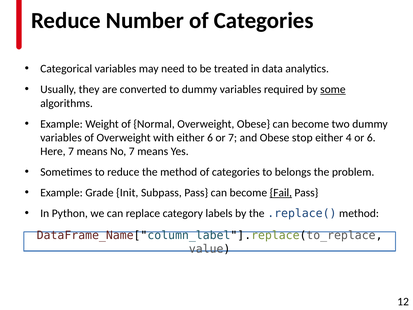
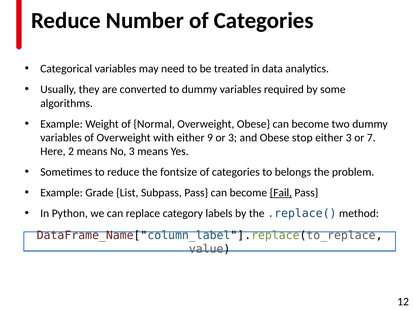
some underline: present -> none (333, 89)
either 6: 6 -> 9 (210, 138)
or 7: 7 -> 3 (233, 138)
either 4: 4 -> 3 (349, 138)
or 6: 6 -> 7 (371, 138)
Here 7: 7 -> 2 (71, 151)
No 7: 7 -> 3 (132, 151)
the method: method -> fontsize (179, 172)
Init: Init -> List (127, 193)
